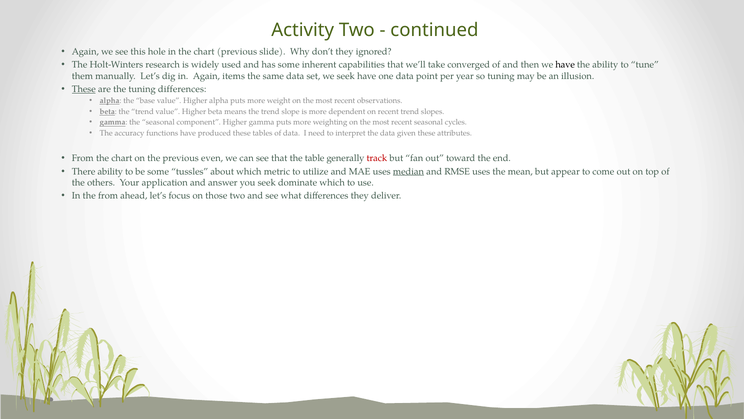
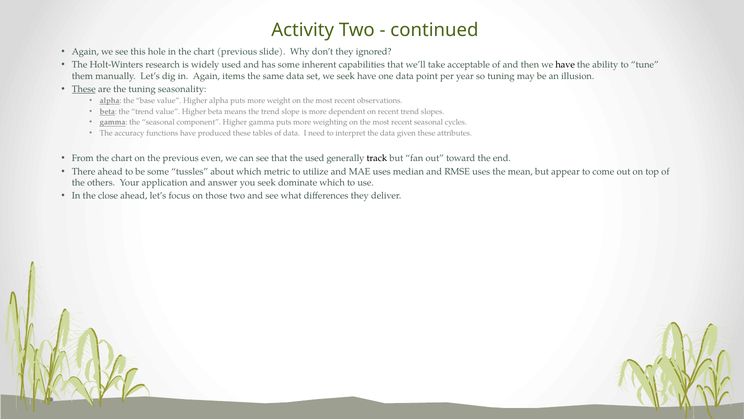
converged: converged -> acceptable (469, 65)
tuning differences: differences -> seasonality (182, 89)
the table: table -> used (315, 158)
track colour: red -> black (377, 158)
There ability: ability -> ahead (110, 171)
median underline: present -> none (408, 171)
the from: from -> close (108, 195)
